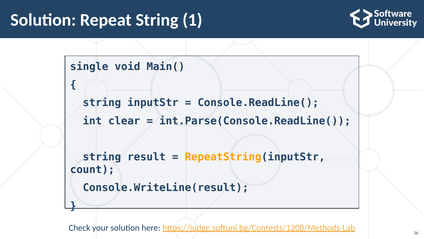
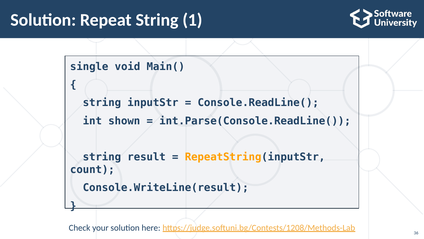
clear: clear -> shown (124, 121)
